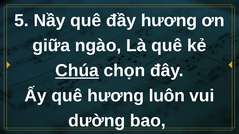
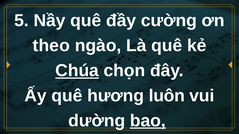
đầy hương: hương -> cường (169, 21)
giữa: giữa -> theo (51, 46)
bao underline: none -> present (148, 121)
